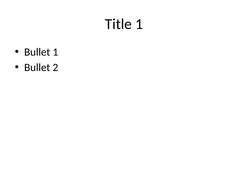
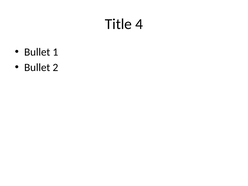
Title 1: 1 -> 4 (139, 24)
